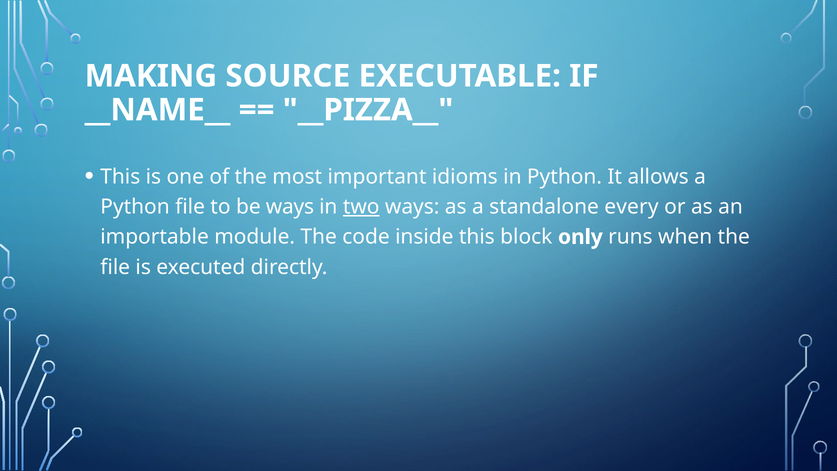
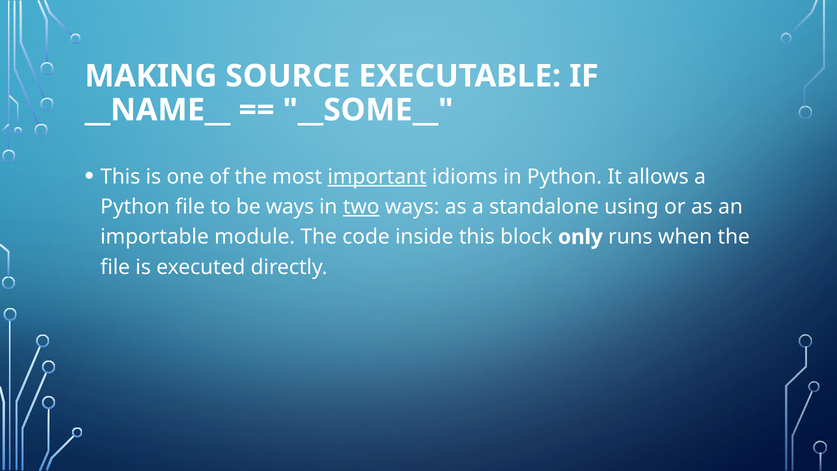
__PIZZA__: __PIZZA__ -> __SOME__ (368, 110)
important underline: none -> present (377, 177)
every: every -> using (632, 207)
